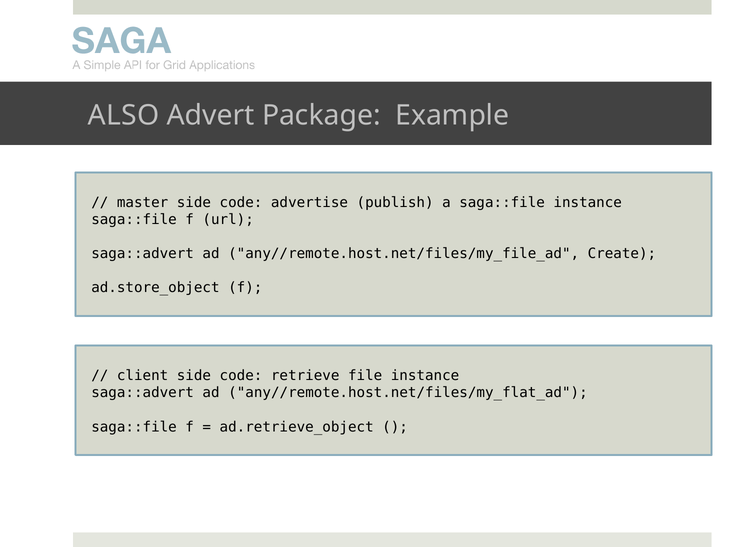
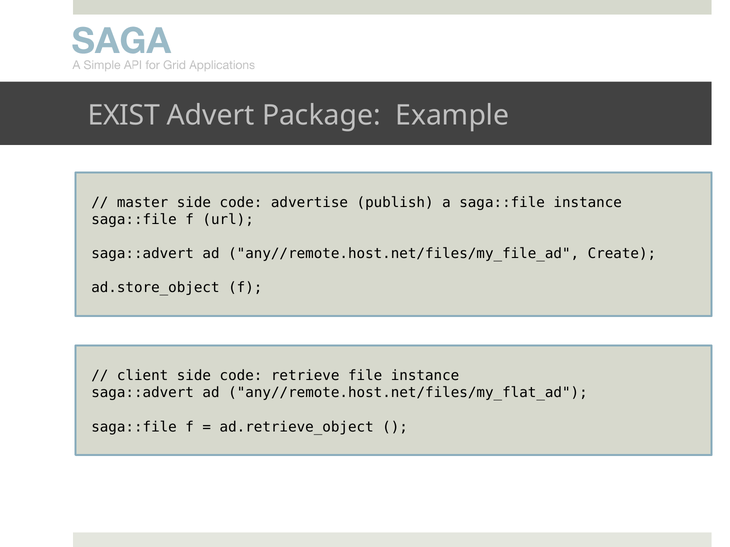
ALSO: ALSO -> EXIST (124, 115)
